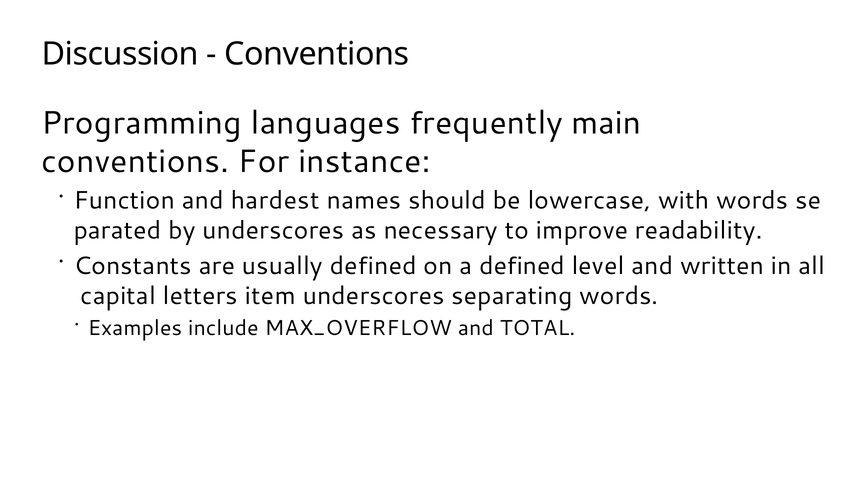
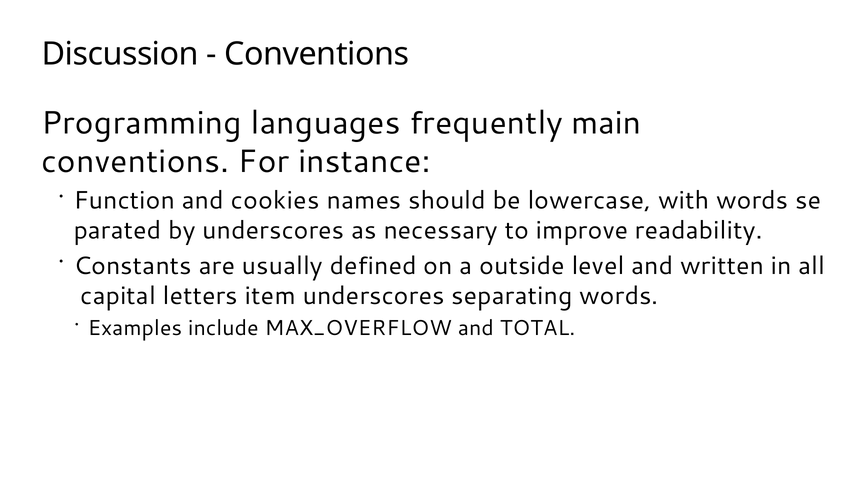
hardest: hardest -> cookies (275, 201)
a defined: defined -> outside (522, 266)
